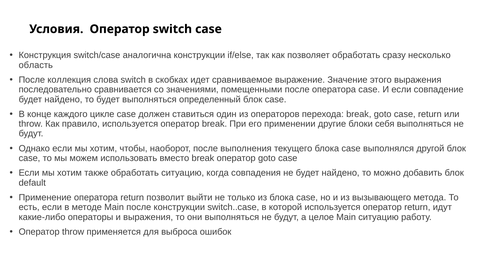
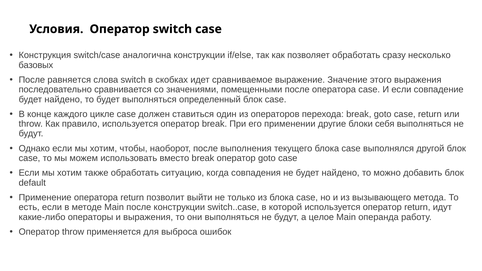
область: область -> базовых (36, 65)
коллекция: коллекция -> равняется (69, 80)
Main ситуацию: ситуацию -> операнда (379, 217)
